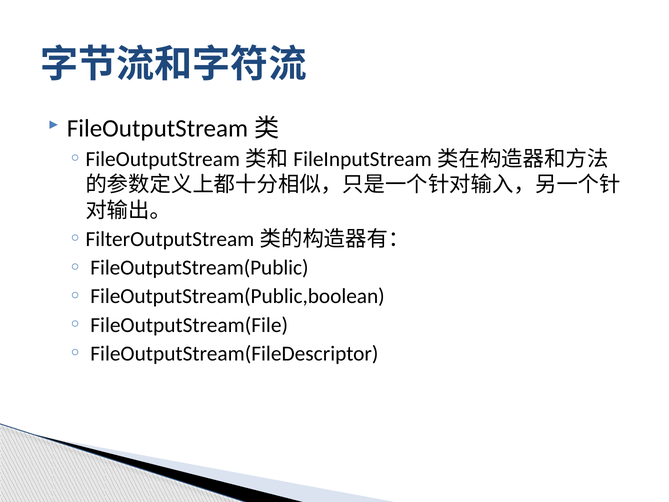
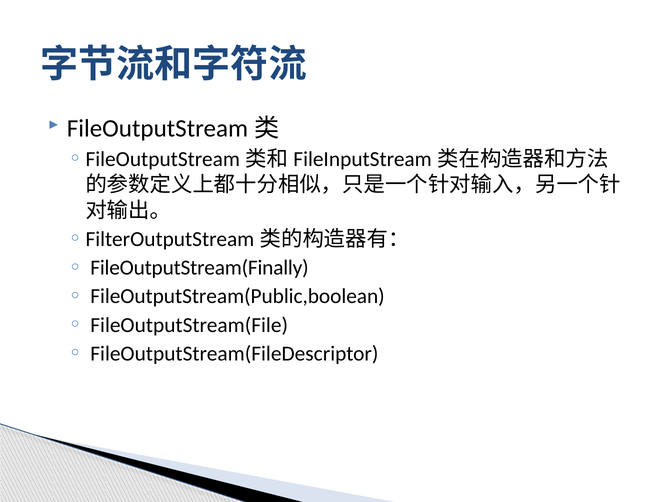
FileOutputStream(Public: FileOutputStream(Public -> FileOutputStream(Finally (199, 268)
